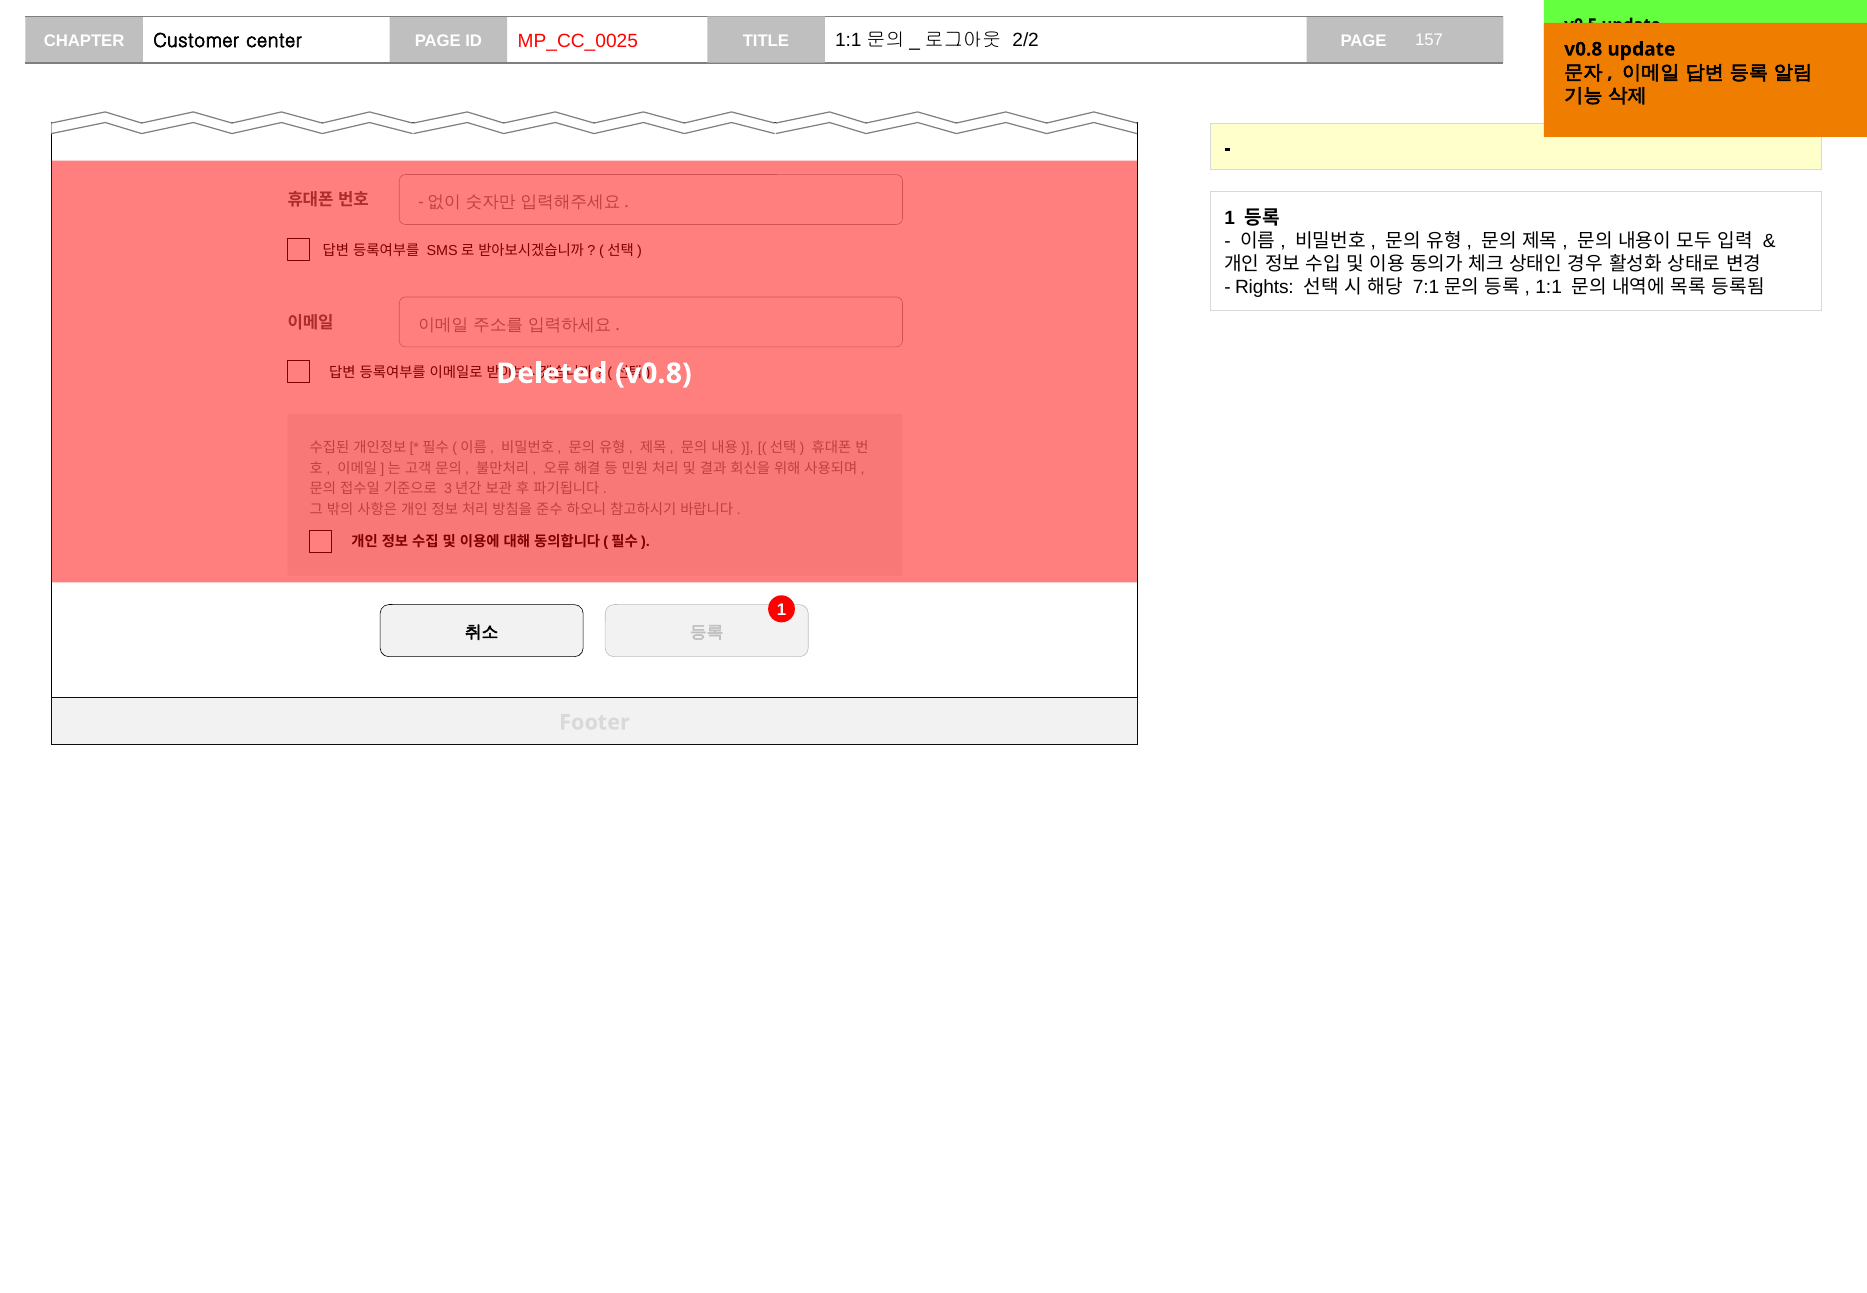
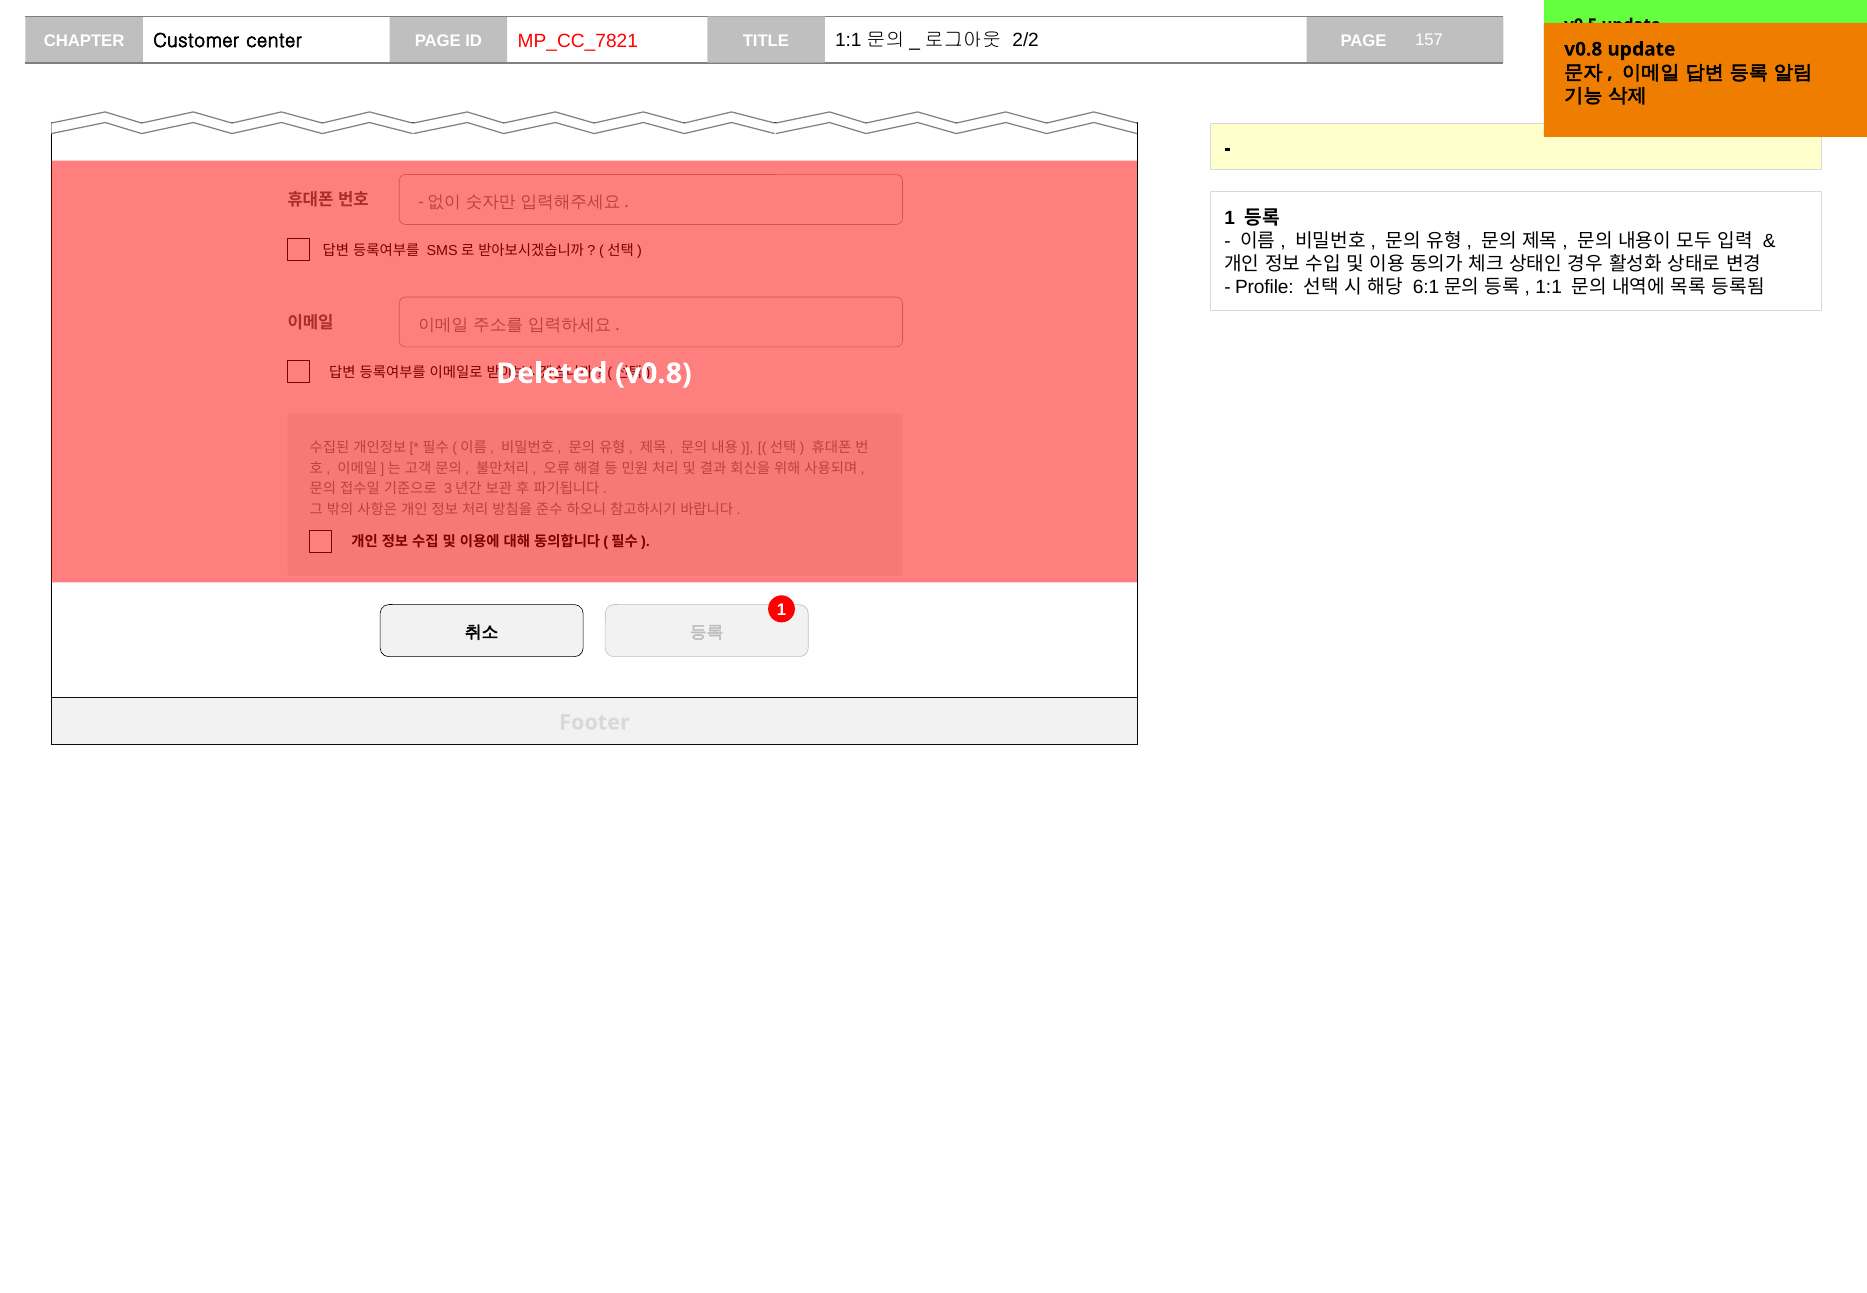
MP_CC_0025: MP_CC_0025 -> MP_CC_7821 (578, 41)
Rights: Rights -> Profile (1264, 287)
7:1: 7:1 -> 6:1 (1426, 287)
